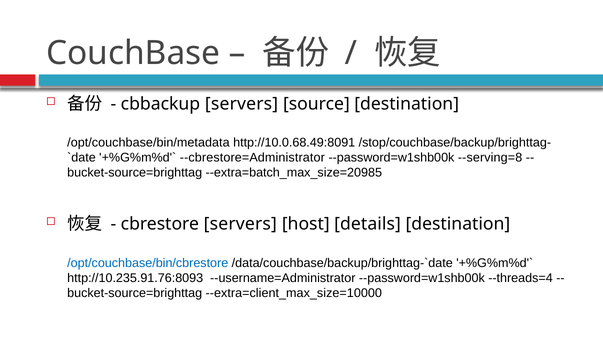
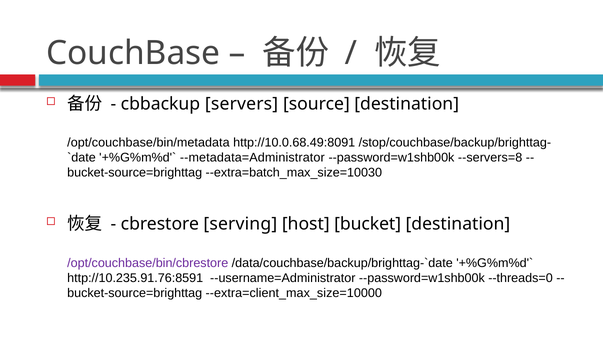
--cbrestore=Administrator: --cbrestore=Administrator -> --metadata=Administrator (252, 158)
--serving=8: --serving=8 -> --servers=8 (490, 158)
--extra=batch_max_size=20985: --extra=batch_max_size=20985 -> --extra=batch_max_size=10030 (294, 173)
cbrestore servers: servers -> serving (240, 224)
details: details -> bucket (368, 224)
/opt/couchbase/bin/cbrestore colour: blue -> purple (148, 263)
http://10.235.91.76:8093: http://10.235.91.76:8093 -> http://10.235.91.76:8591 (135, 278)
--threads=4: --threads=4 -> --threads=0 (521, 278)
